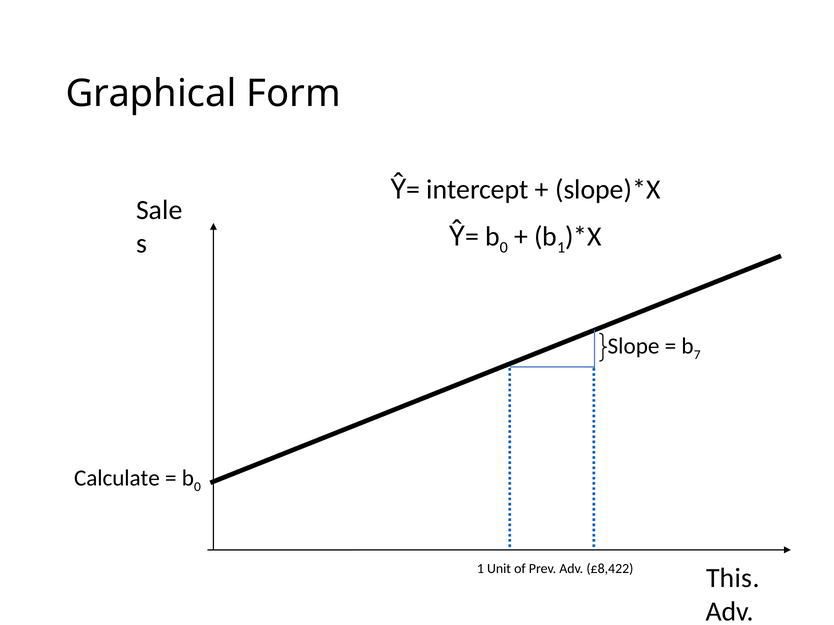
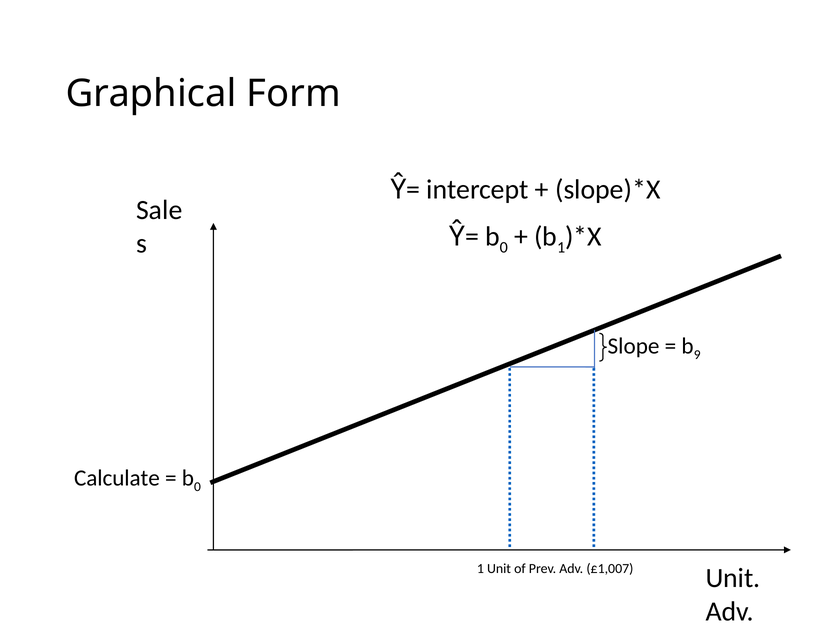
7: 7 -> 9 (697, 355)
£8,422: £8,422 -> £1,007 (610, 569)
This: This -> Unit (733, 579)
